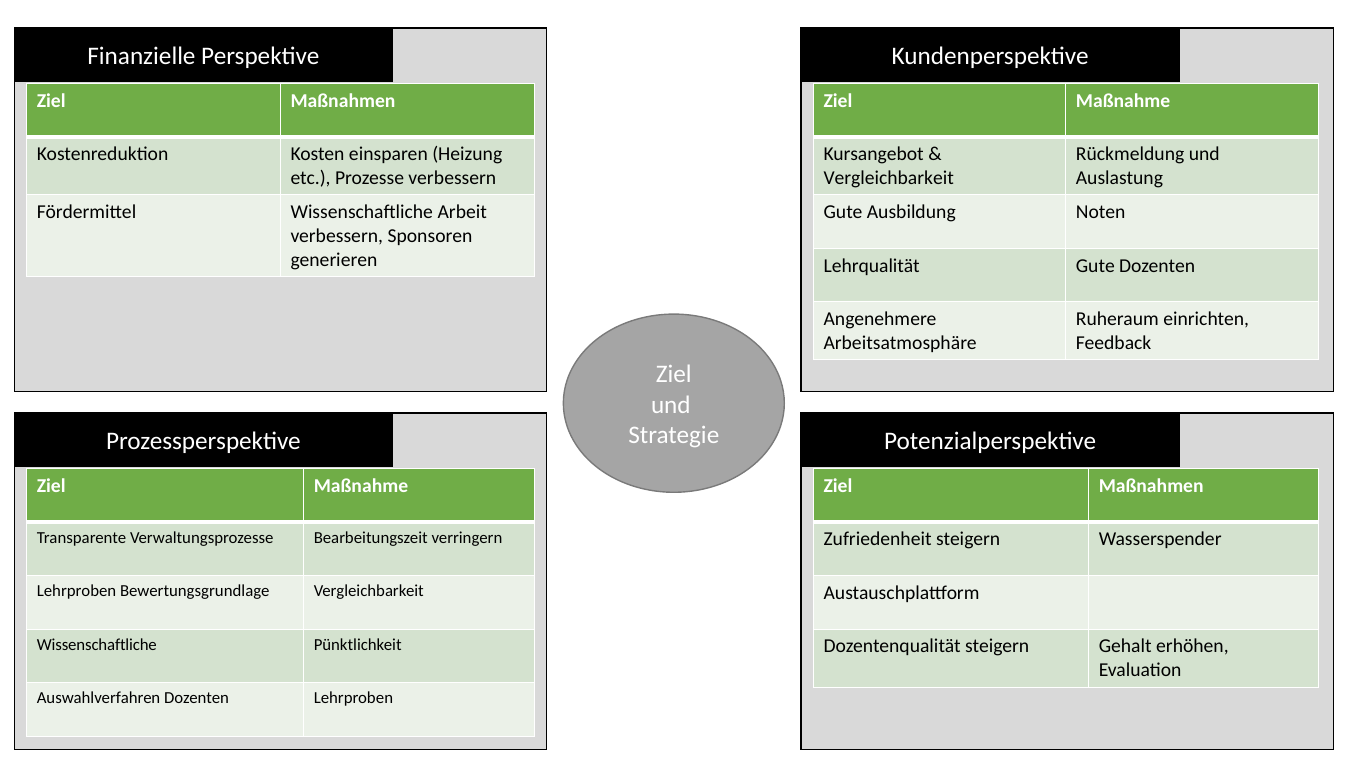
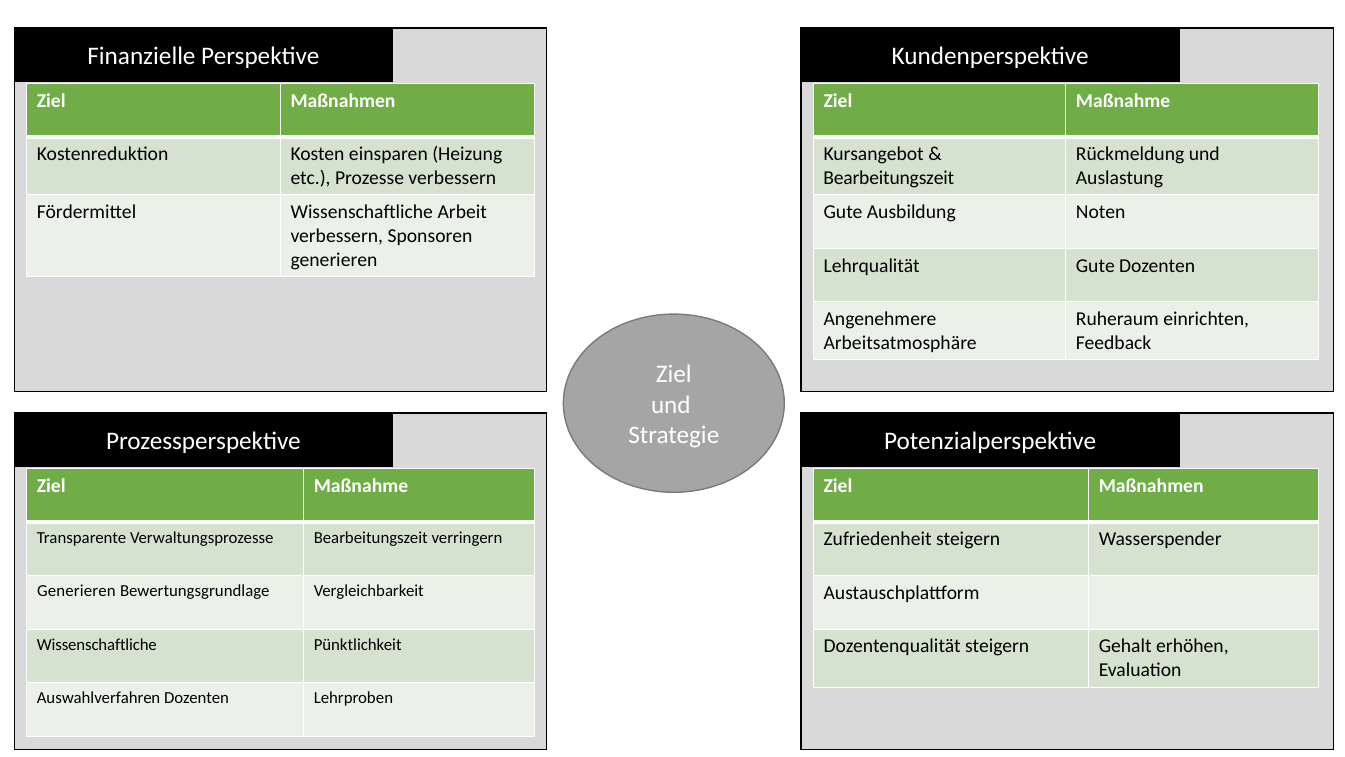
Vergleichbarkeit: Vergleichbarkeit -> Bearbeitungszeit (889, 178)
Lehrproben: Lehrproben -> Generieren (76, 591)
